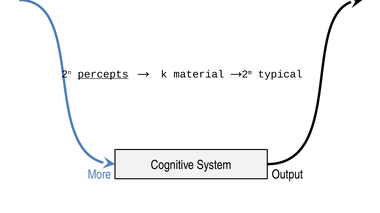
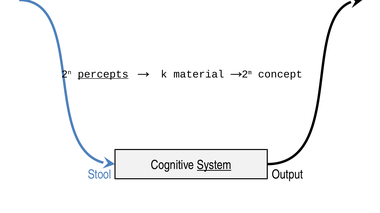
typical: typical -> concept (280, 74)
System underline: none -> present (214, 166)
More: More -> Stool (100, 175)
